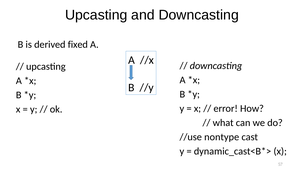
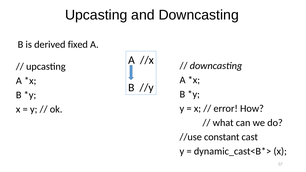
nontype: nontype -> constant (222, 137)
